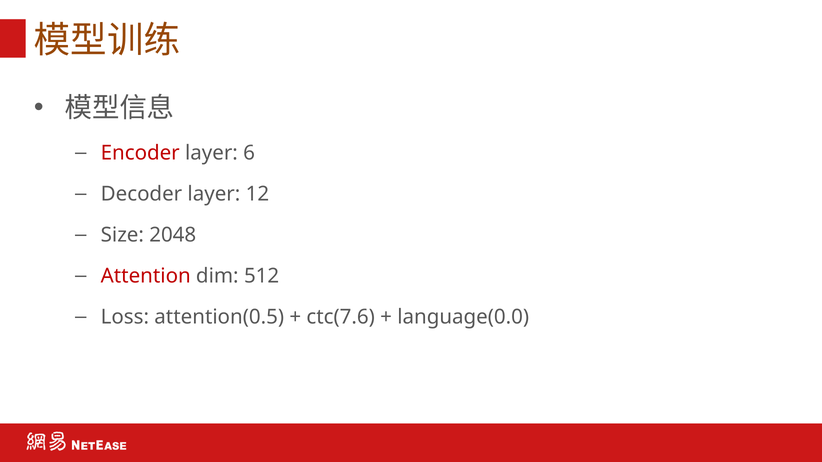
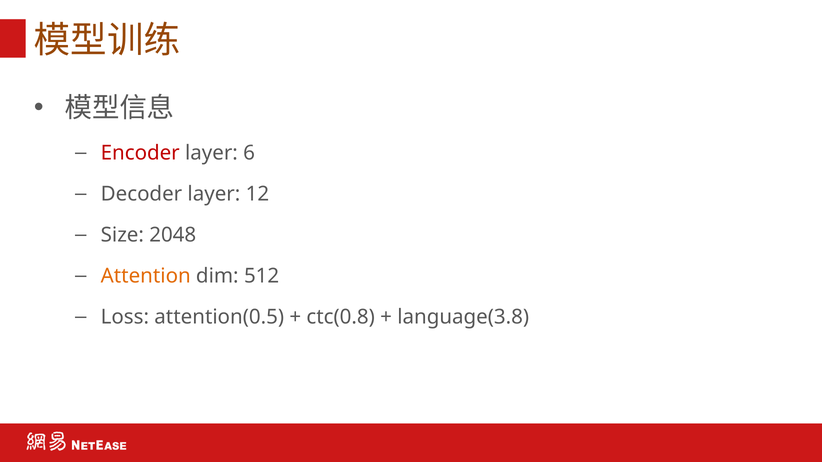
Attention colour: red -> orange (146, 276)
ctc(7.6: ctc(7.6 -> ctc(0.8 (341, 317)
language(0.0: language(0.0 -> language(3.8 (463, 317)
